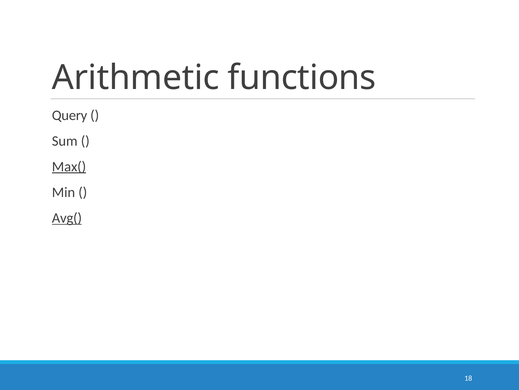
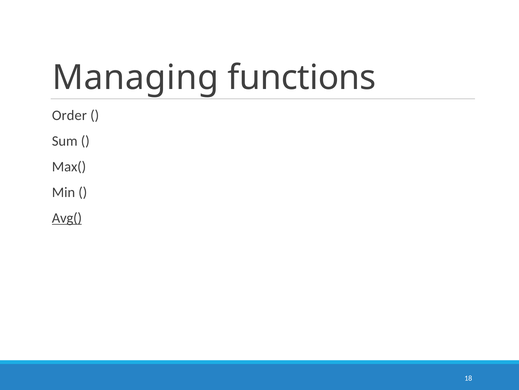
Arithmetic: Arithmetic -> Managing (135, 78)
Query: Query -> Order (69, 115)
Max( underline: present -> none (69, 166)
